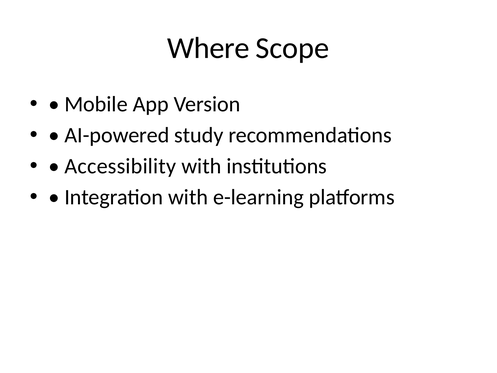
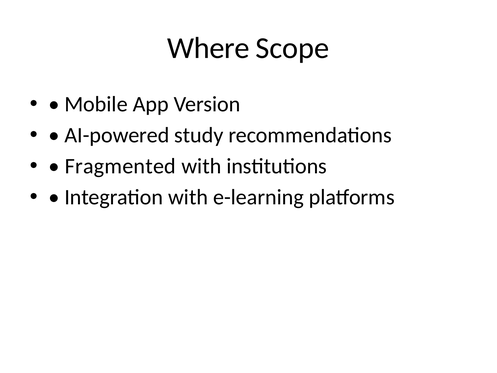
Accessibility: Accessibility -> Fragmented (120, 166)
